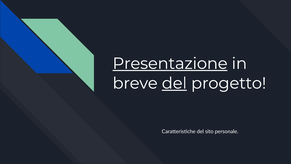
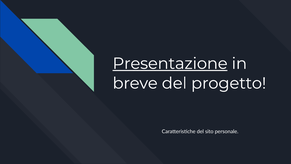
del underline: present -> none (174, 83)
